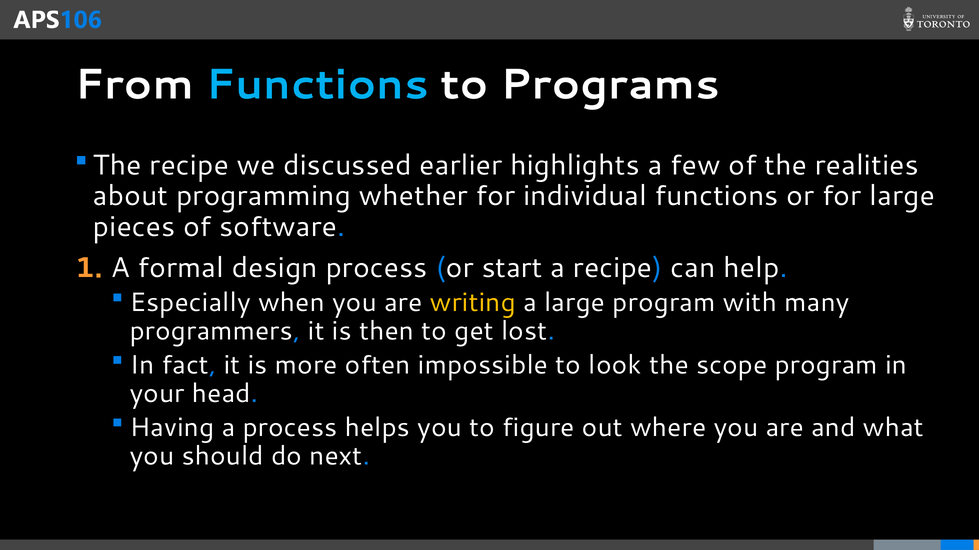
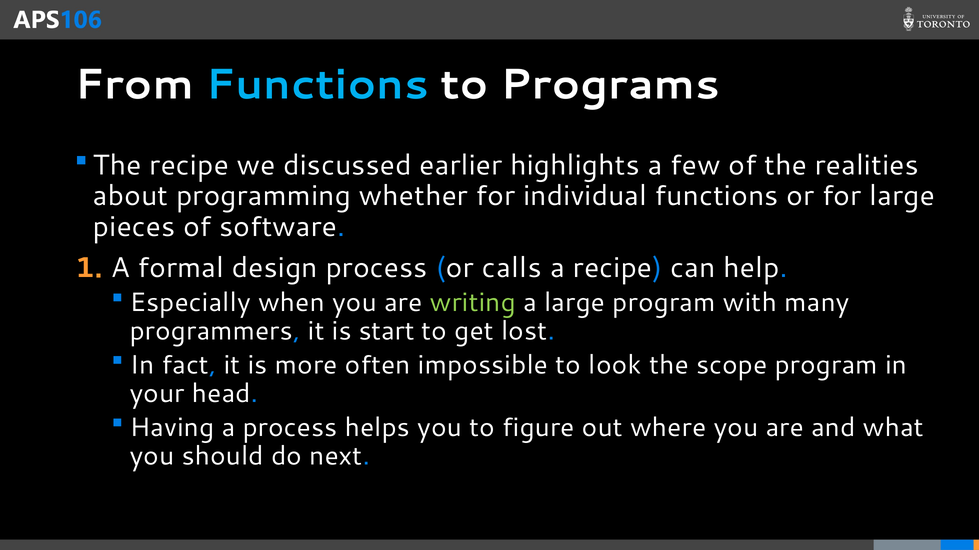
start: start -> calls (512, 268)
writing colour: yellow -> light green (473, 303)
then: then -> start (387, 332)
